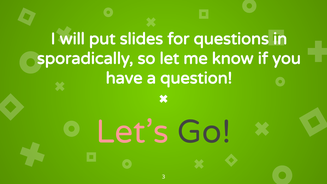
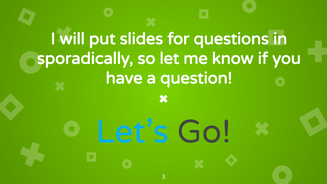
Let’s colour: pink -> light blue (132, 132)
